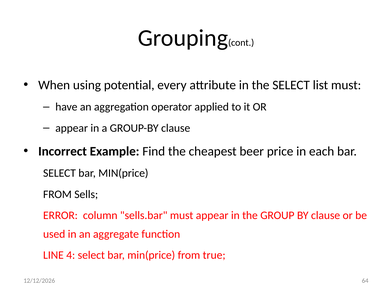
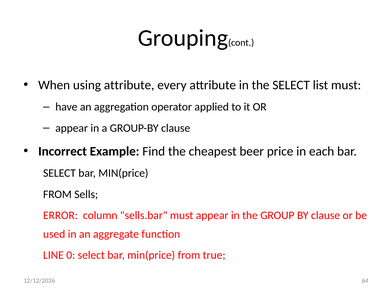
using potential: potential -> attribute (129, 85)
4: 4 -> 0 (71, 255)
